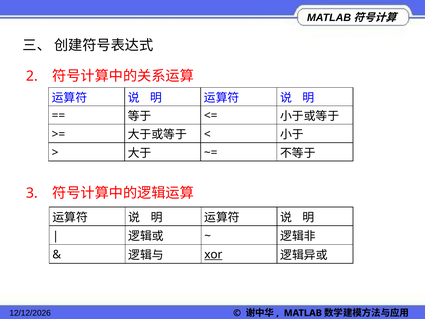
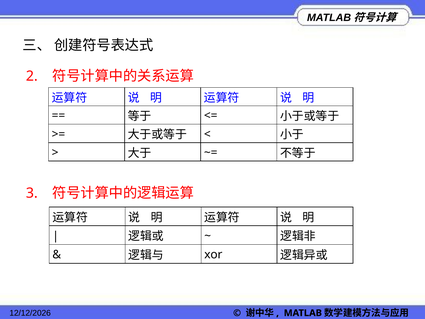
xor underline: present -> none (213, 254)
